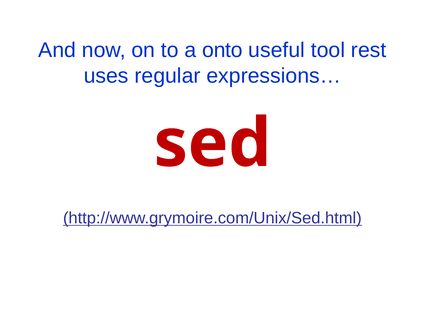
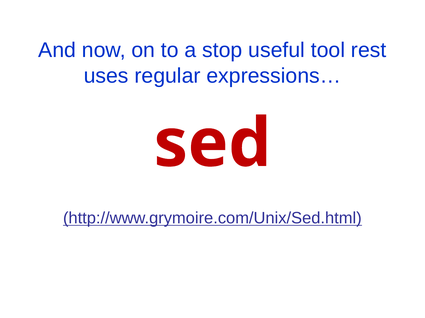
onto: onto -> stop (222, 50)
